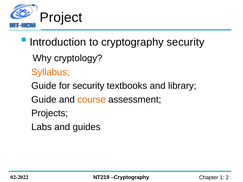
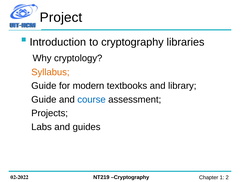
cryptography security: security -> libraries (186, 42)
for security: security -> modern (88, 86)
course colour: orange -> blue (92, 100)
